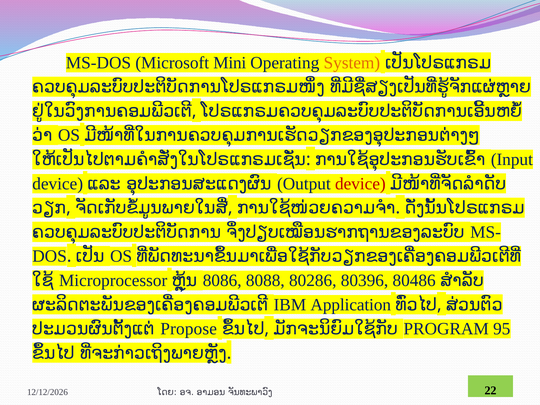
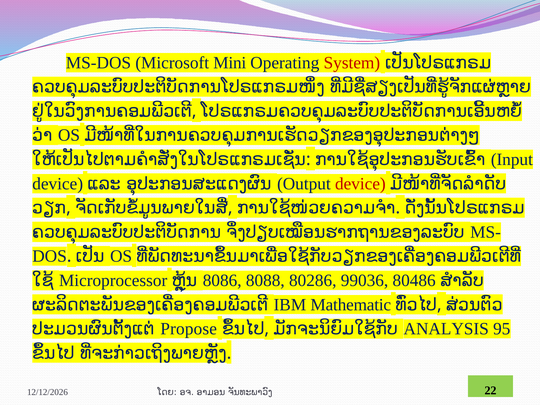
System colour: orange -> red (352, 63)
80396: 80396 -> 99036 (365, 280)
Application: Application -> Mathematic (351, 305)
PROGRAM: PROGRAM -> ANALYSIS (446, 329)
